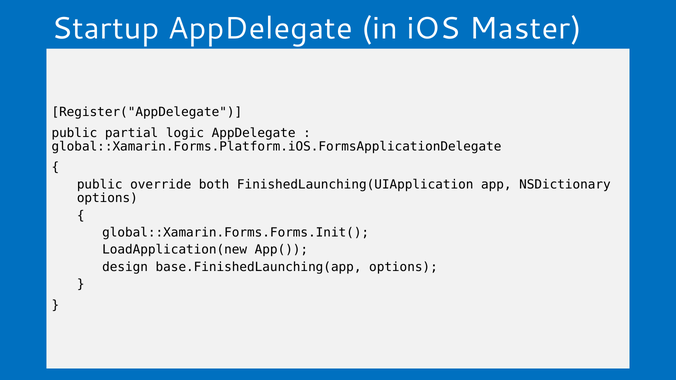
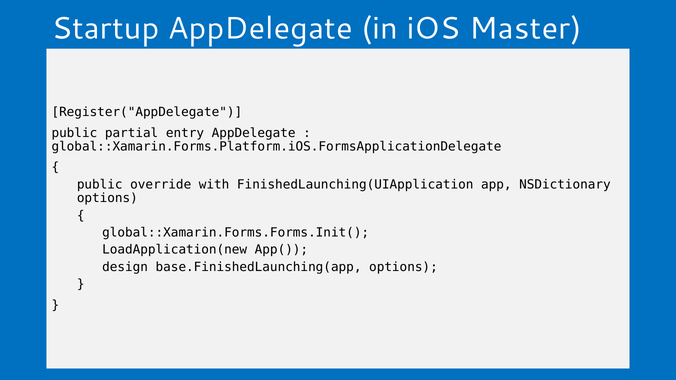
logic: logic -> entry (185, 133)
both: both -> with (214, 185)
